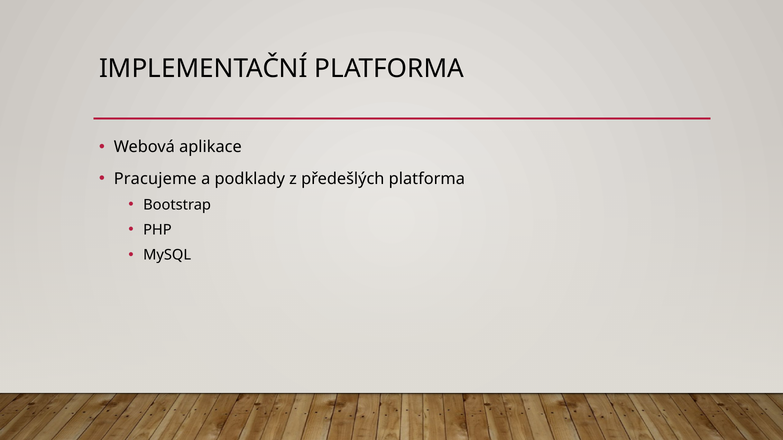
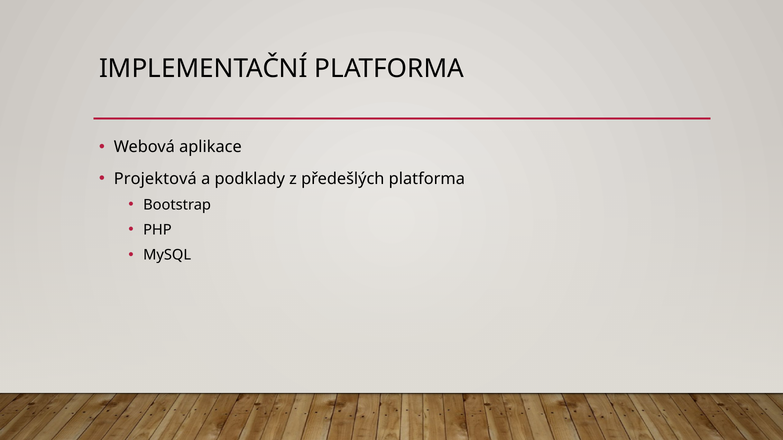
Pracujeme: Pracujeme -> Projektová (155, 179)
